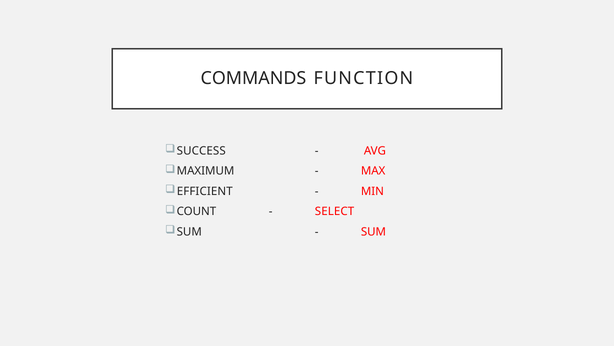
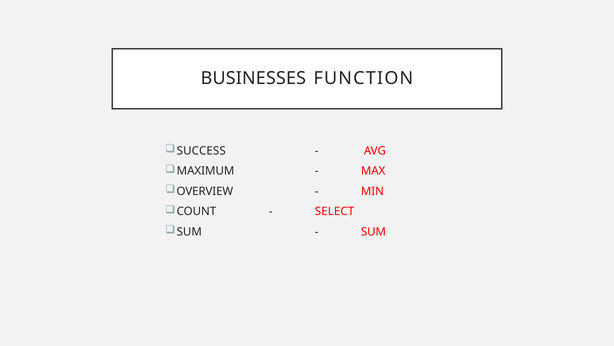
COMMANDS: COMMANDS -> BUSINESSES (253, 78)
EFFICIENT: EFFICIENT -> OVERVIEW (205, 191)
